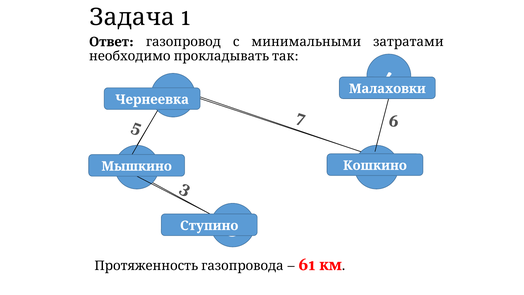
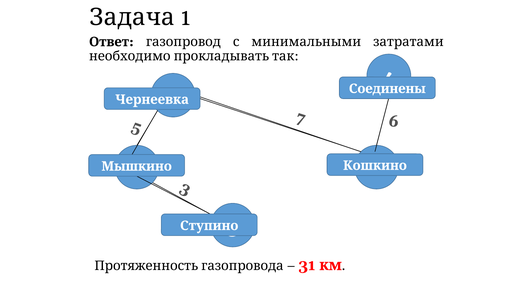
Малаховки: Малаховки -> Соединены (387, 89)
61: 61 -> 31 (307, 265)
